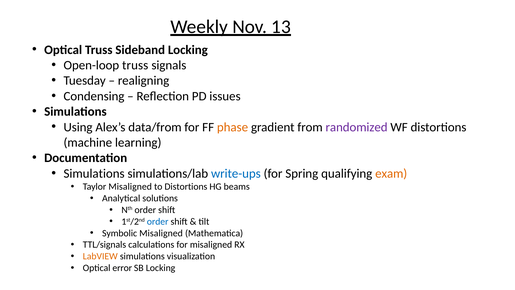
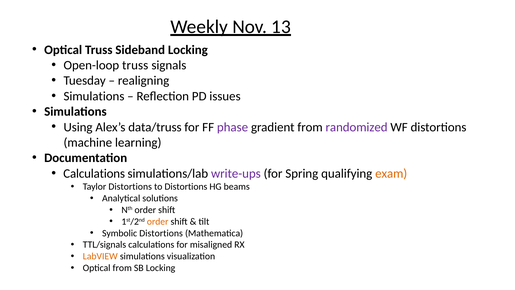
Condensing: Condensing -> Simulations (94, 96)
data/from: data/from -> data/truss (155, 127)
phase colour: orange -> purple (233, 127)
Simulations: Simulations -> Calculations (94, 173)
write-ups colour: blue -> purple (236, 173)
Taylor Misaligned: Misaligned -> Distortions (130, 187)
order colour: blue -> orange (158, 221)
Symbolic Misaligned: Misaligned -> Distortions (161, 233)
Optical error: error -> from (122, 268)
